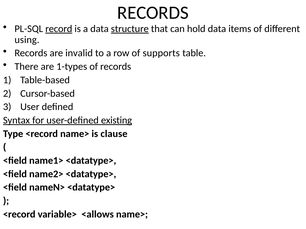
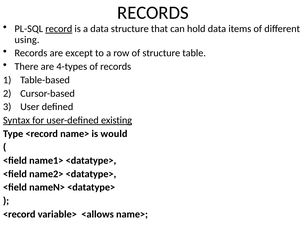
structure underline: present -> none (130, 29)
invalid: invalid -> except (79, 53)
of supports: supports -> structure (161, 53)
1-types: 1-types -> 4-types (72, 67)
clause: clause -> would (114, 134)
